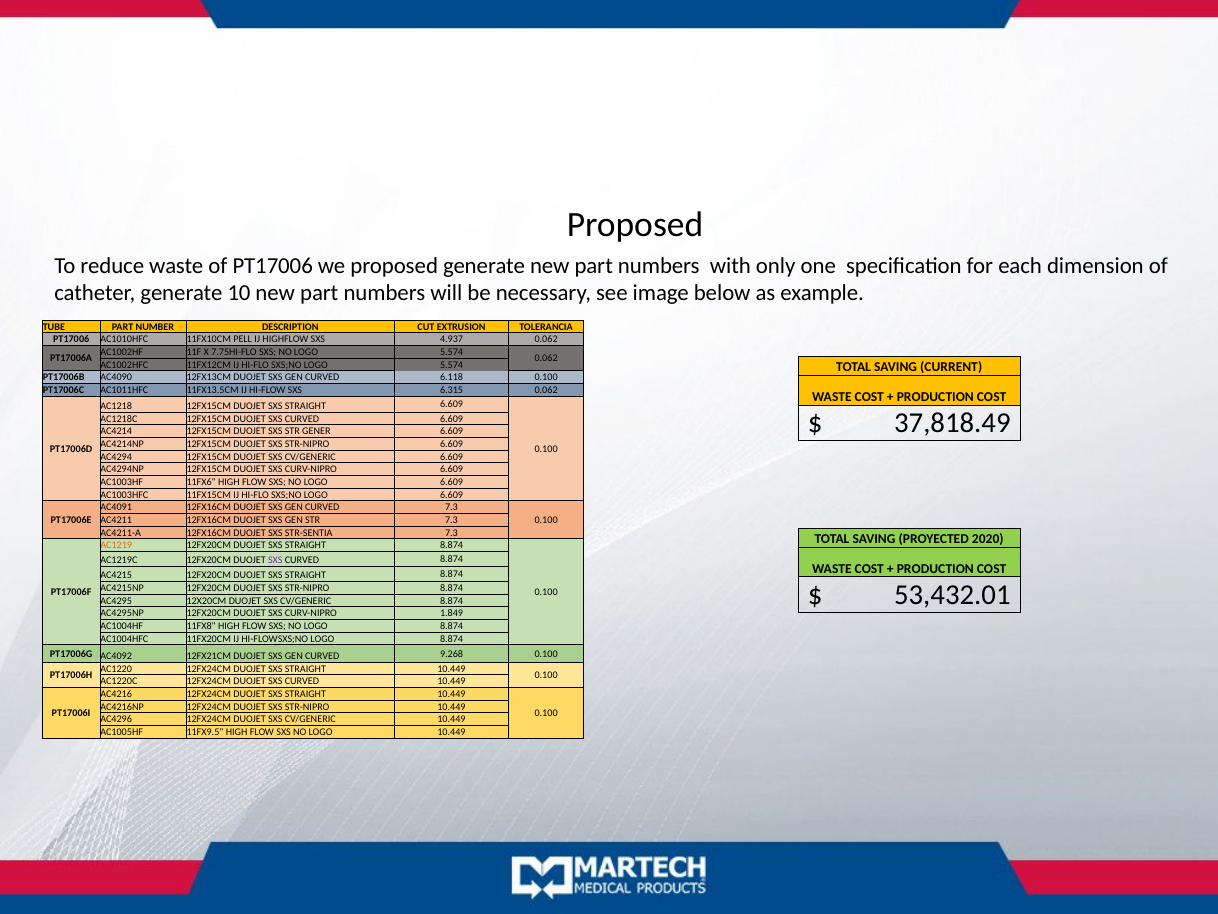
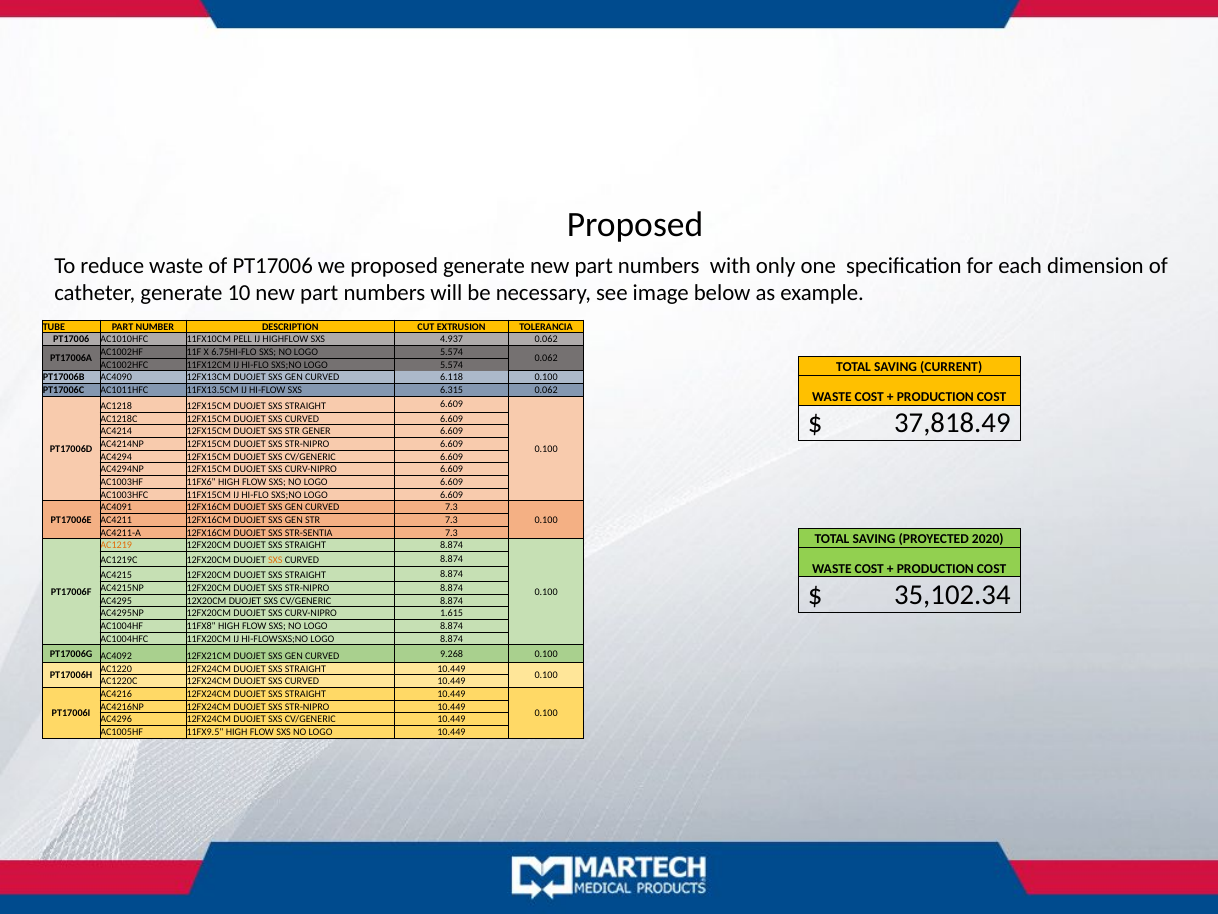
7.75HI-FLO: 7.75HI-FLO -> 6.75HI-FLO (234, 352)
SXS colour: purple -> orange (275, 560)
53,432.01: 53,432.01 -> 35,102.34 (952, 595)
1.849: 1.849 -> 1.615 (452, 613)
